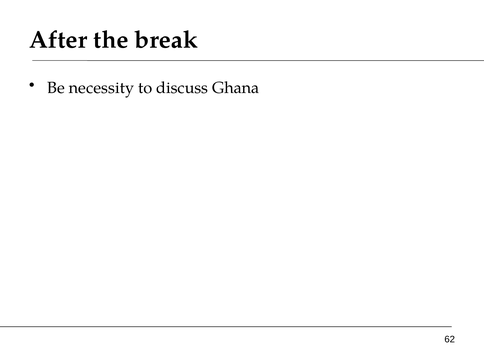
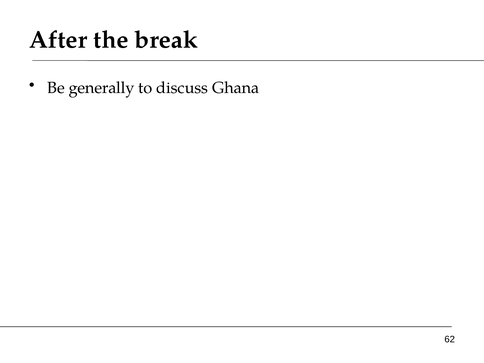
necessity: necessity -> generally (102, 88)
